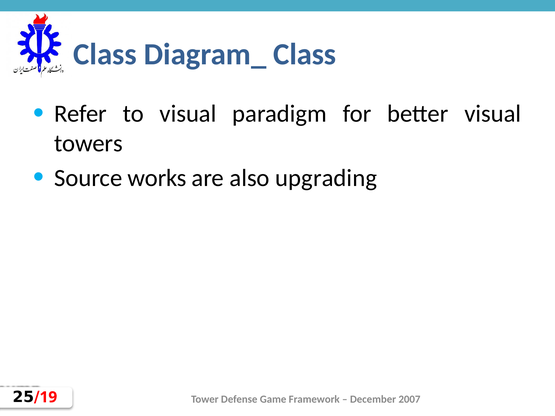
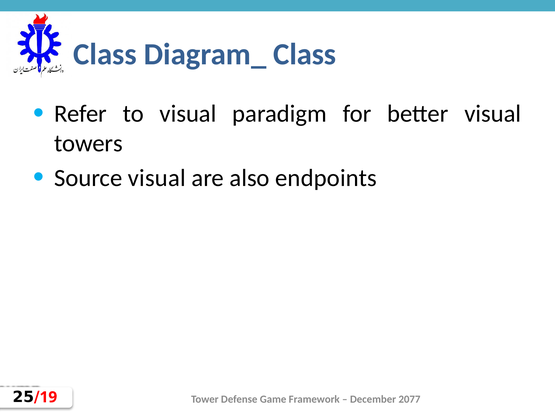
Source works: works -> visual (157, 178)
upgrading: upgrading -> endpoints (326, 178)
2007: 2007 -> 2077 (409, 399)
